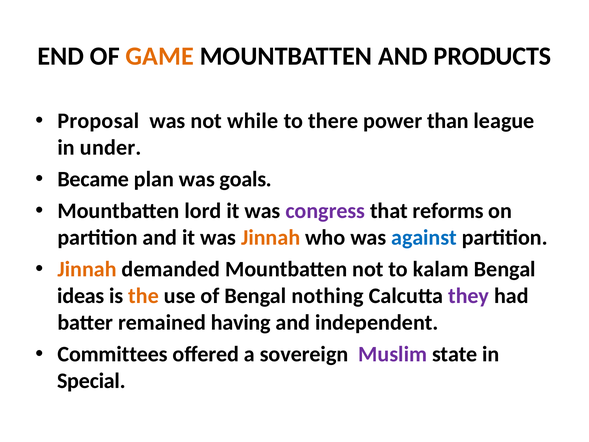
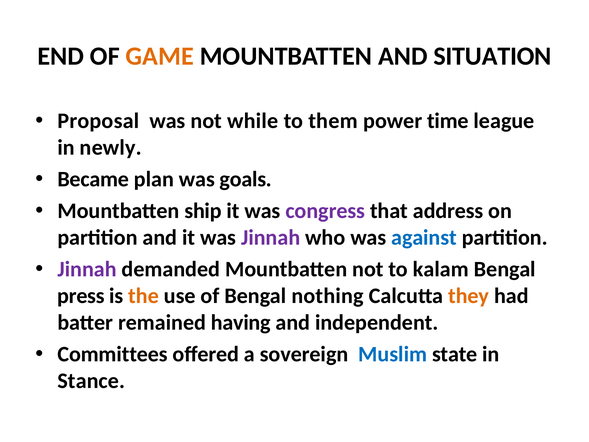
PRODUCTS: PRODUCTS -> SITUATION (492, 56)
there: there -> them (333, 121)
than: than -> time (448, 121)
under: under -> newly (111, 147)
lord: lord -> ship (203, 211)
reforms: reforms -> address (448, 211)
Jinnah colour: orange -> purple (271, 237)
Jinnah colour: orange -> purple (87, 269)
ideas: ideas -> press (81, 296)
they colour: purple -> orange (469, 296)
Muslim colour: purple -> blue (393, 354)
Special: Special -> Stance (91, 381)
